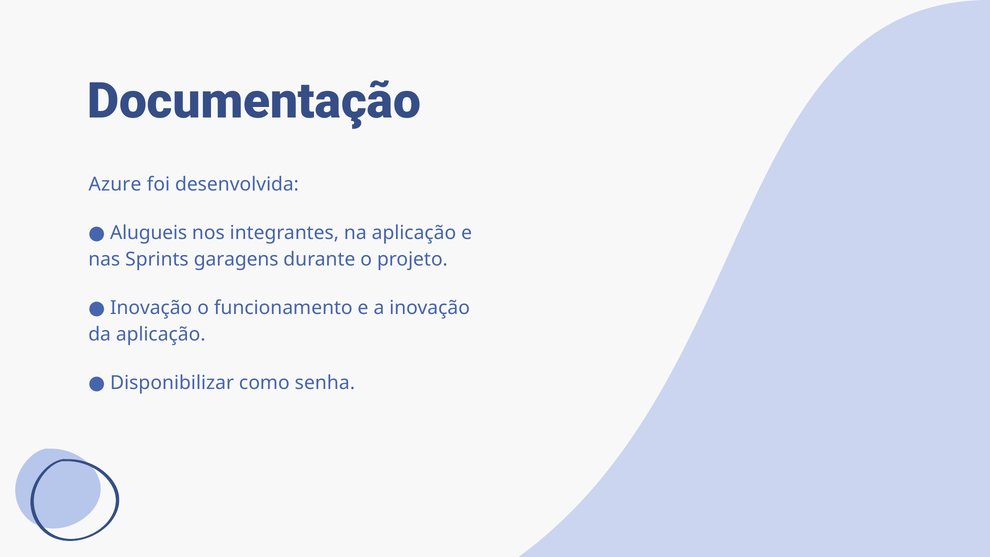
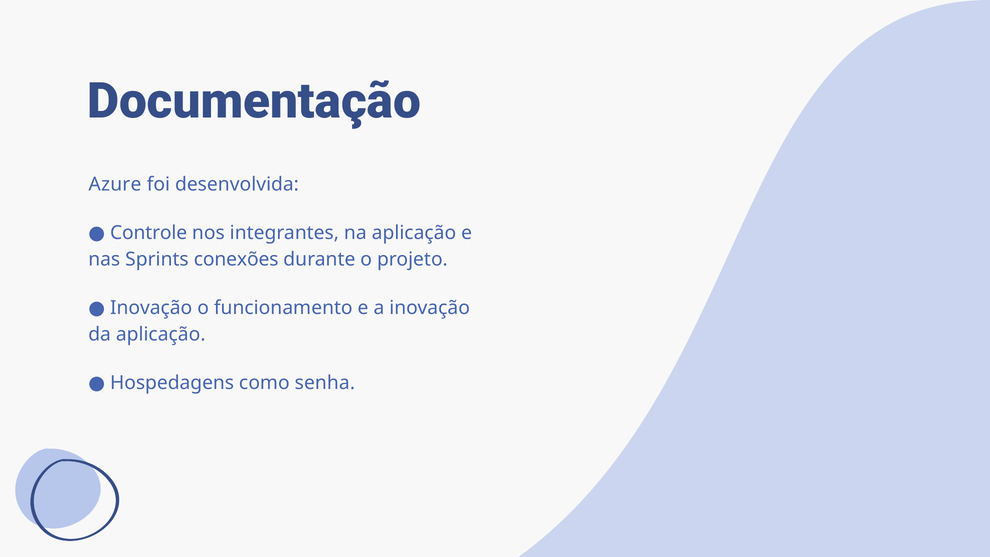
Alugueis: Alugueis -> Controle (149, 233)
garagens: garagens -> conexões (236, 259)
Disponibilizar: Disponibilizar -> Hospedagens (172, 383)
